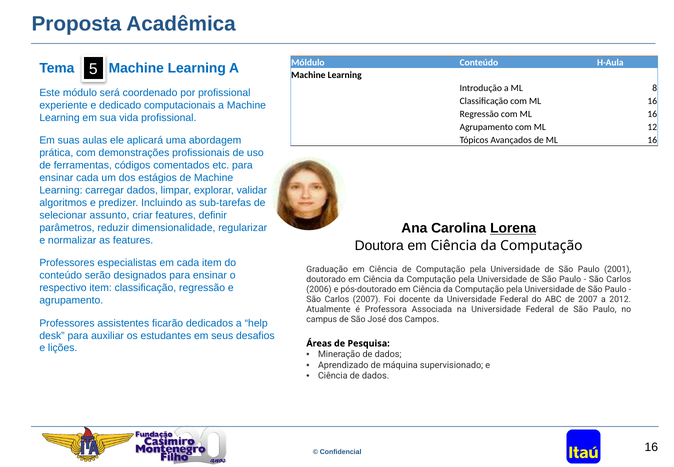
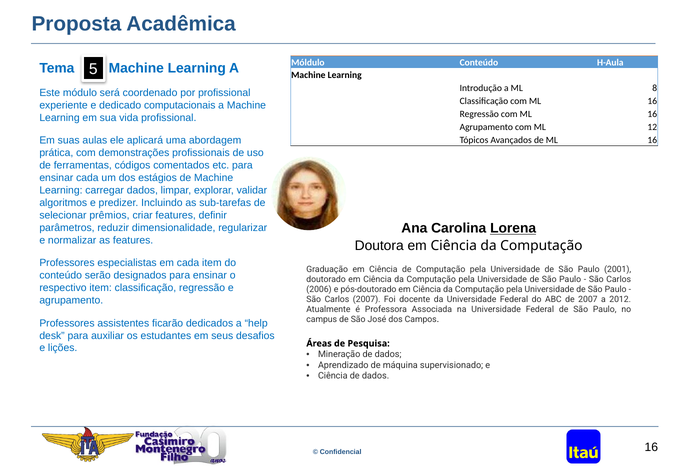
assunto: assunto -> prêmios (109, 215)
